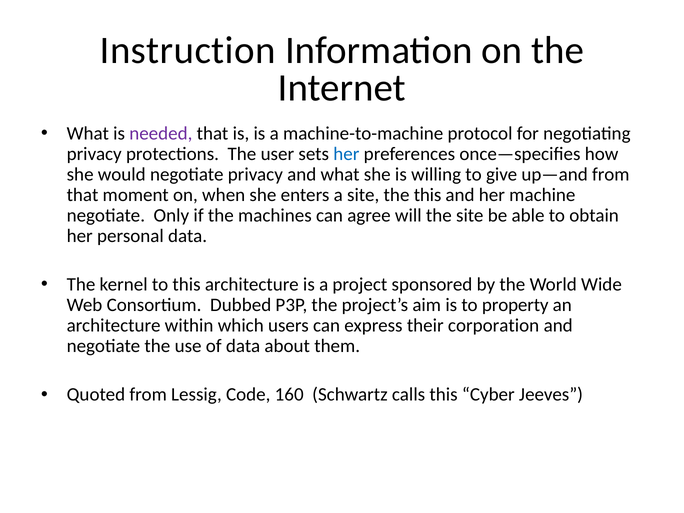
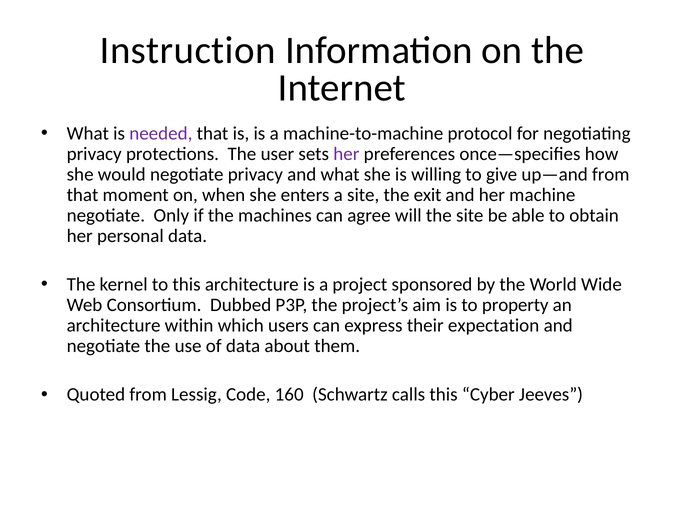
her colour: blue -> purple (346, 154)
the this: this -> exit (428, 195)
corporation: corporation -> expectation (494, 326)
